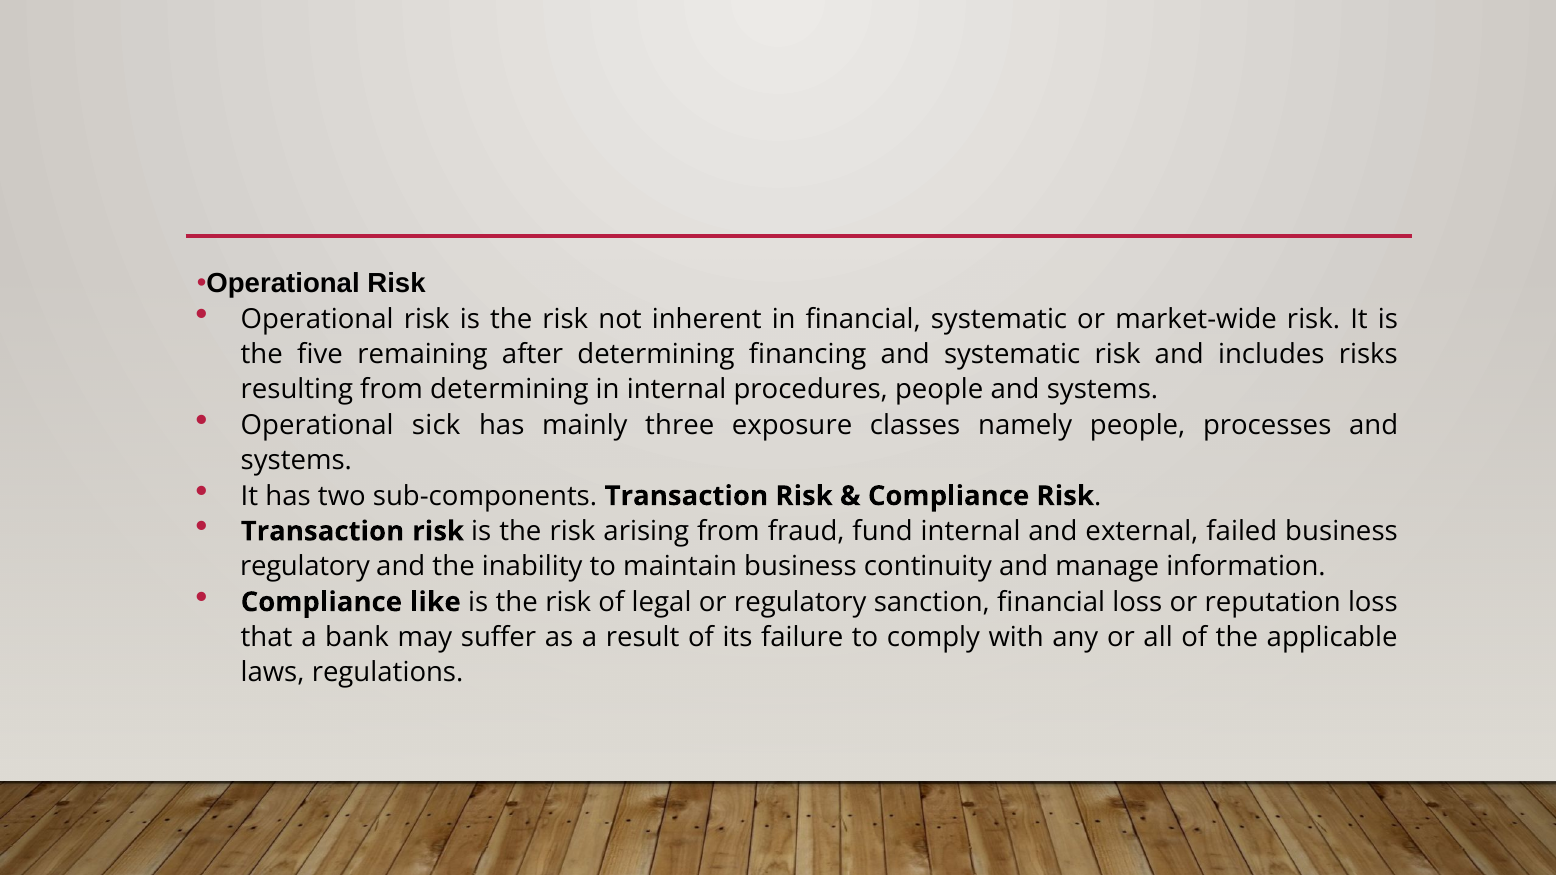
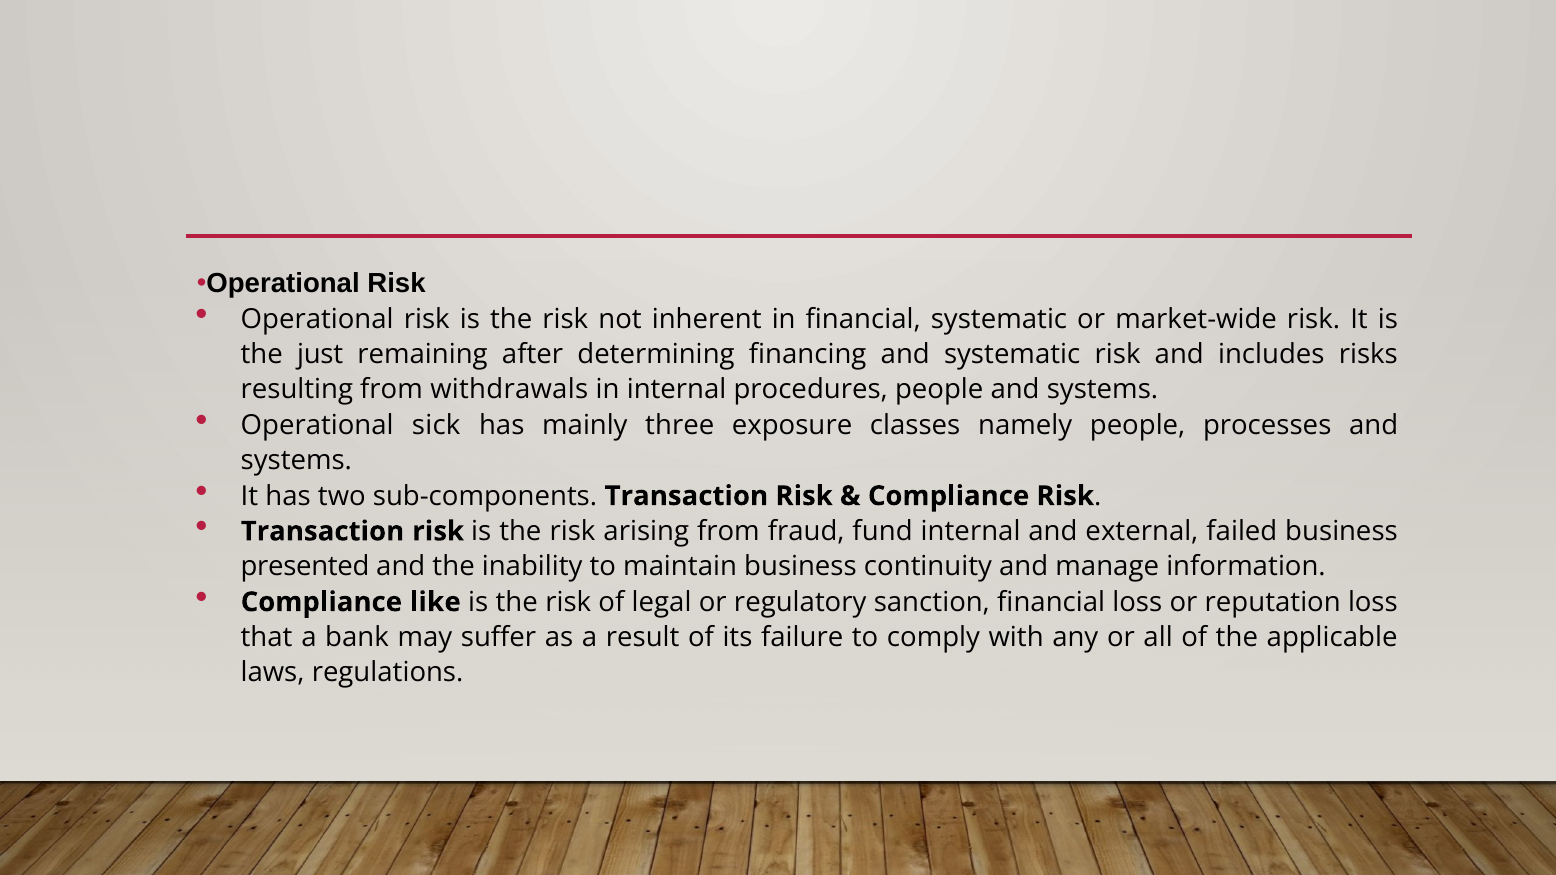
five: five -> just (320, 355)
from determining: determining -> withdrawals (509, 390)
regulatory: regulatory -> presented (305, 567)
